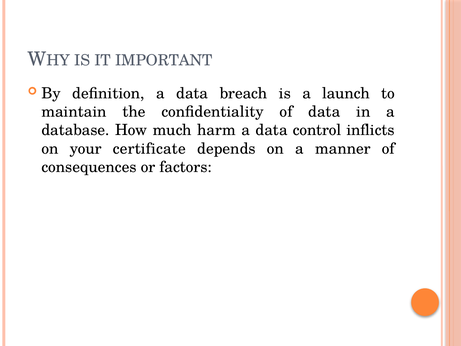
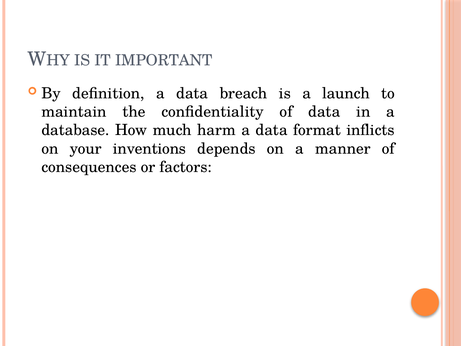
control: control -> format (317, 130)
certificate: certificate -> inventions (149, 149)
